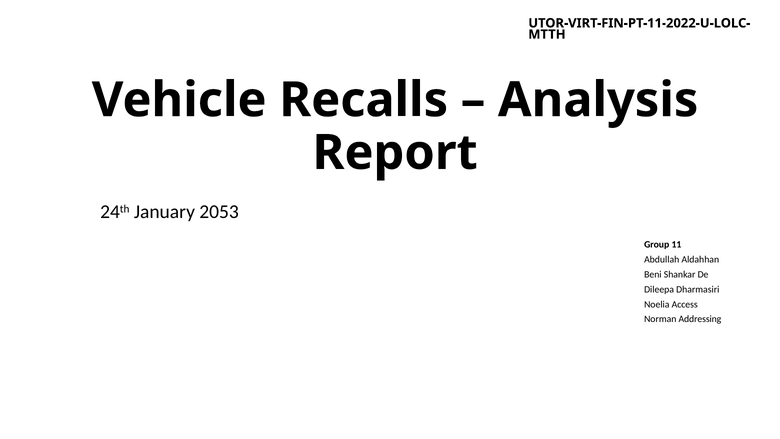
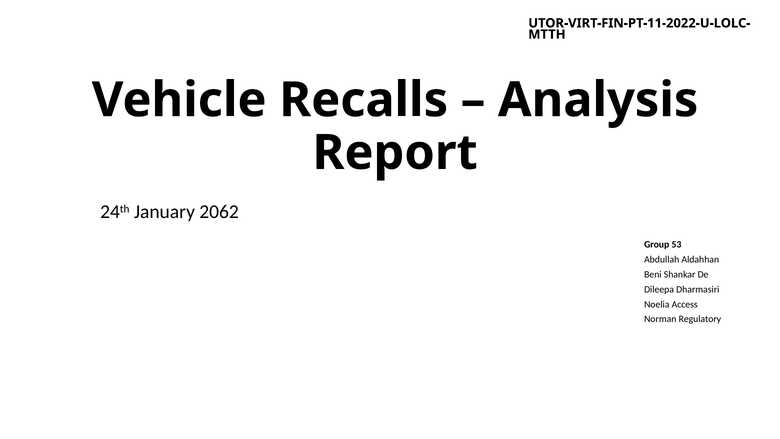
2053: 2053 -> 2062 (219, 212)
11: 11 -> 53 (676, 244)
Addressing: Addressing -> Regulatory (700, 319)
